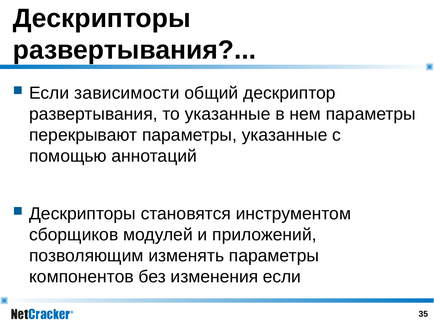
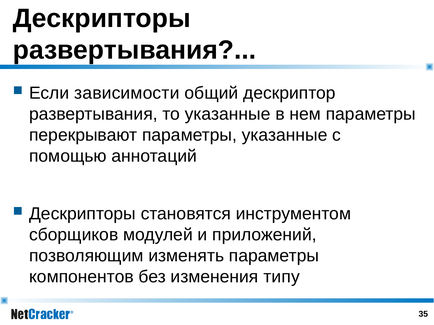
изменения если: если -> типу (282, 277)
